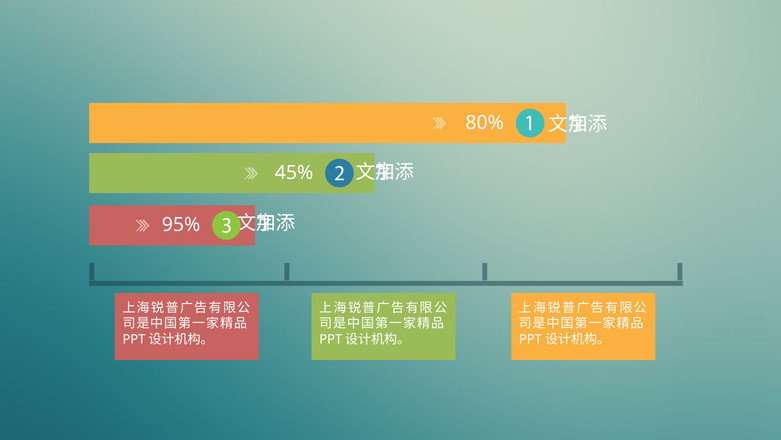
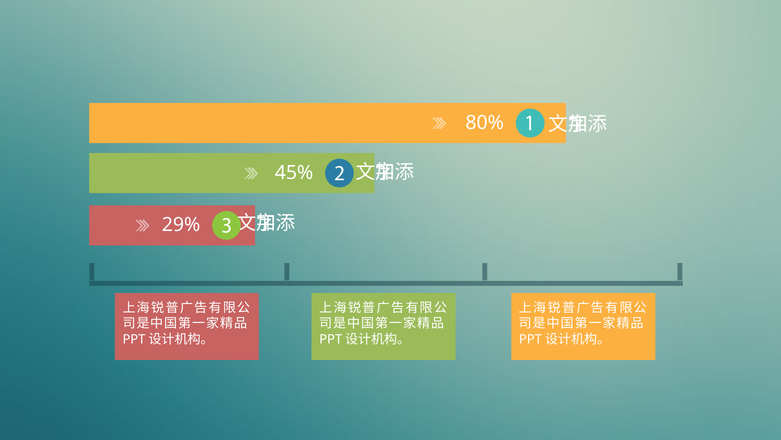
95%: 95% -> 29% (181, 225)
